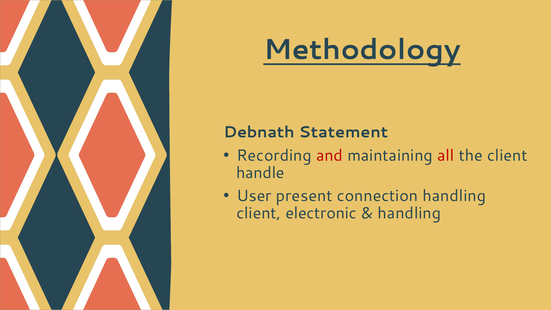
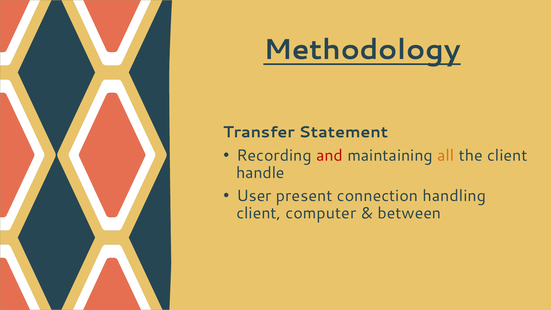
Debnath: Debnath -> Transfer (259, 132)
all colour: red -> orange (446, 155)
electronic: electronic -> computer (321, 213)
handling: handling -> between (409, 213)
